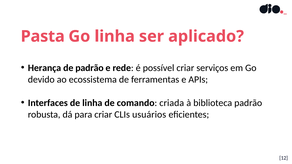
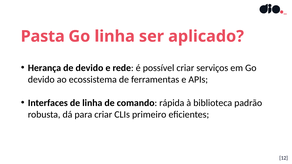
de padrão: padrão -> devido (89, 68)
criada: criada -> rápida (172, 103)
usuários: usuários -> primeiro (149, 115)
